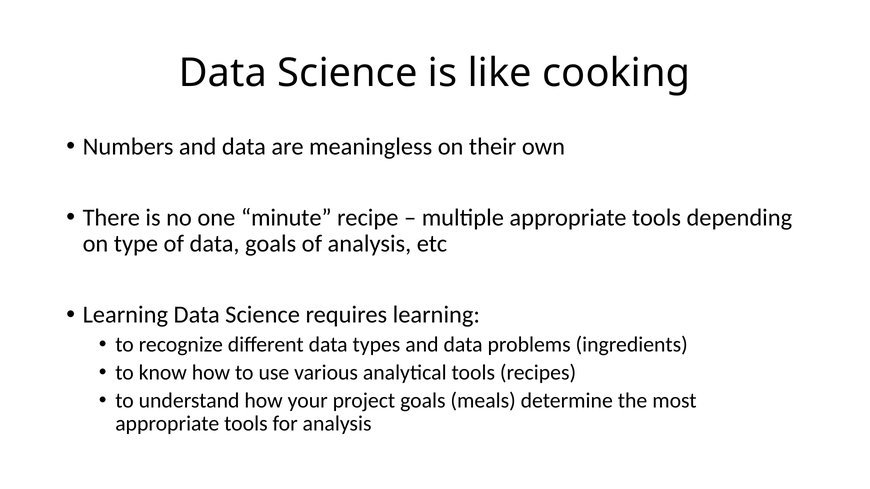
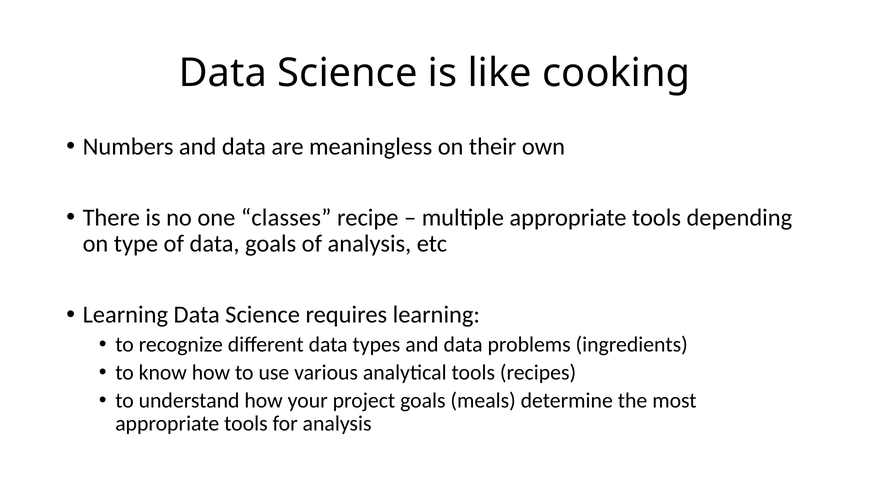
minute: minute -> classes (286, 218)
